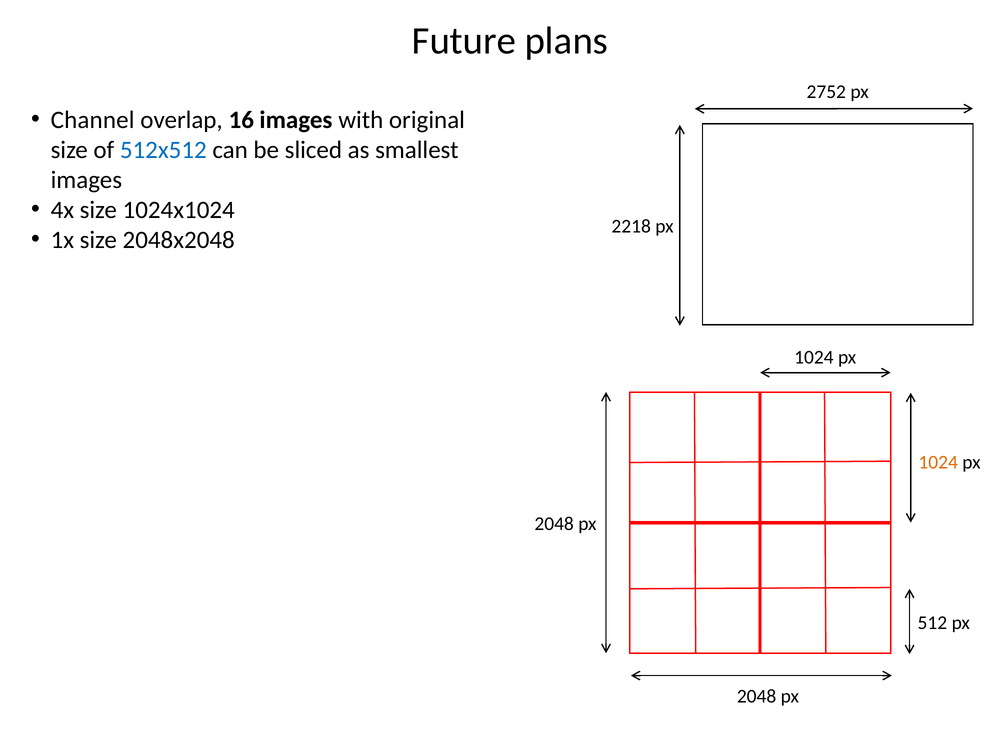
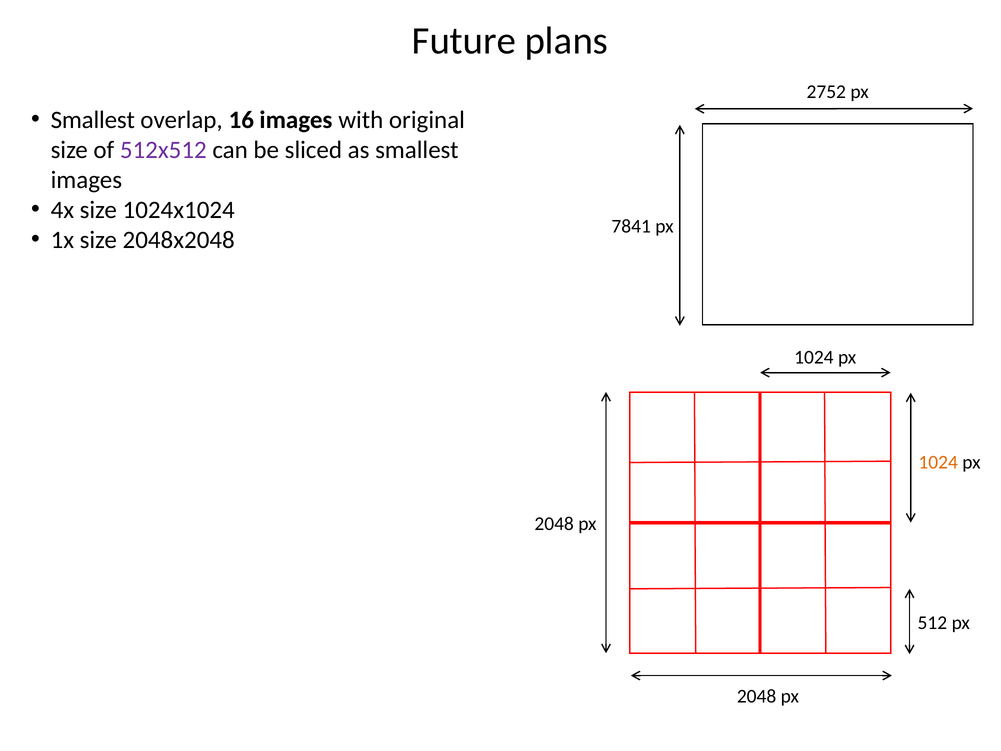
Channel: Channel -> Smallest (93, 120)
512x512 colour: blue -> purple (163, 150)
2218: 2218 -> 7841 (631, 226)
